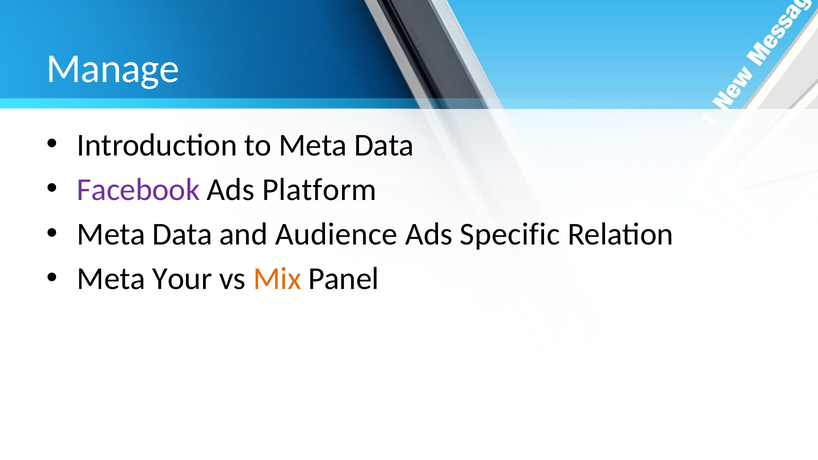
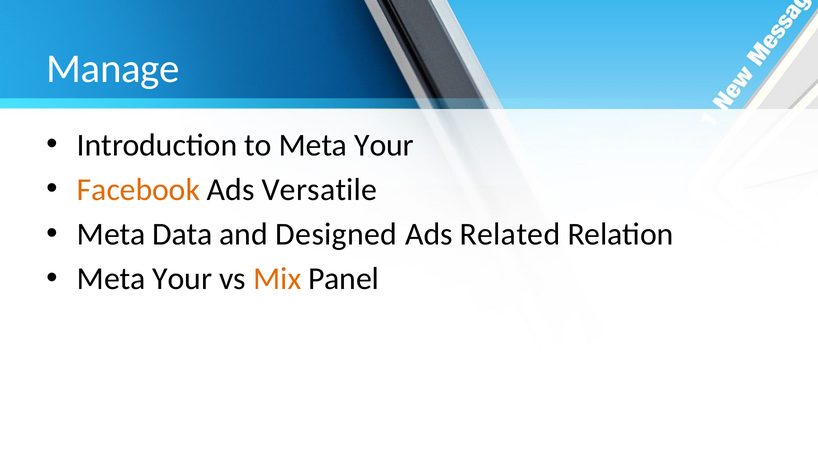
to Meta Data: Data -> Your (384, 145)
Facebook colour: purple -> orange (138, 190)
Platform: Platform -> Versatile (319, 190)
Audience: Audience -> Designed (336, 234)
Specific: Specific -> Related (510, 234)
